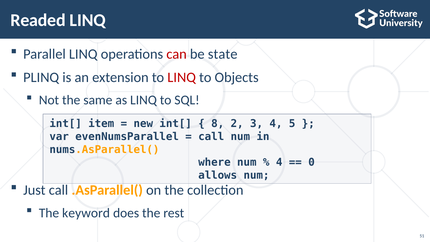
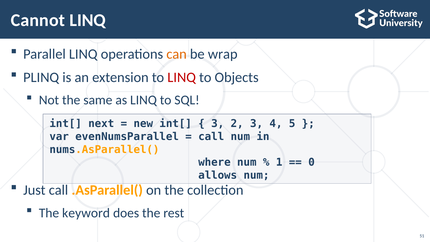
Readed: Readed -> Cannot (38, 20)
can colour: red -> orange (177, 54)
state: state -> wrap (223, 54)
item: item -> next (101, 124)
8: 8 -> 3 (218, 124)
4: 4 -> 1 (279, 162)
